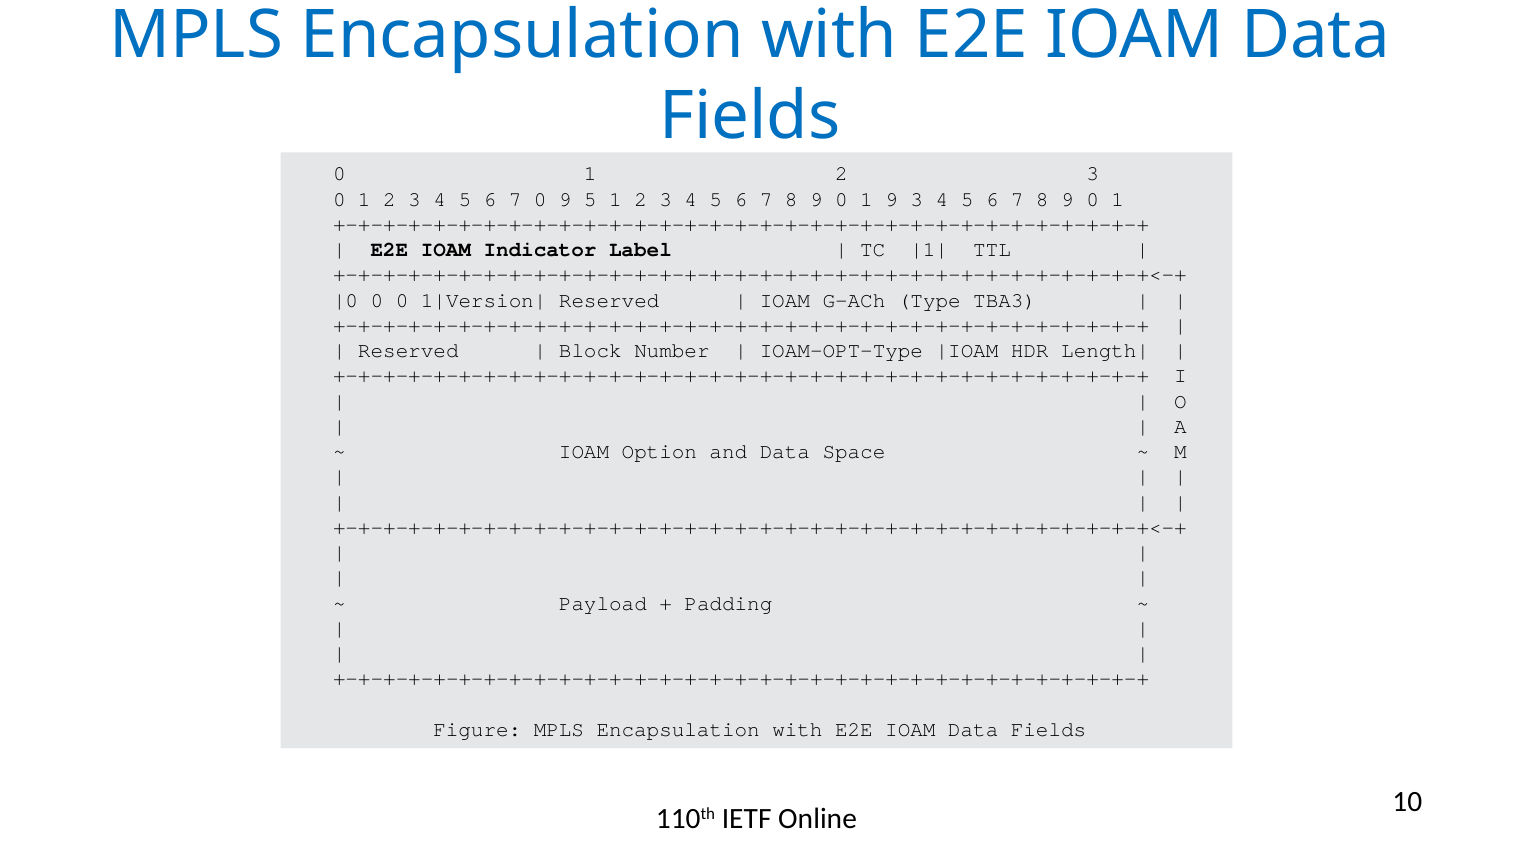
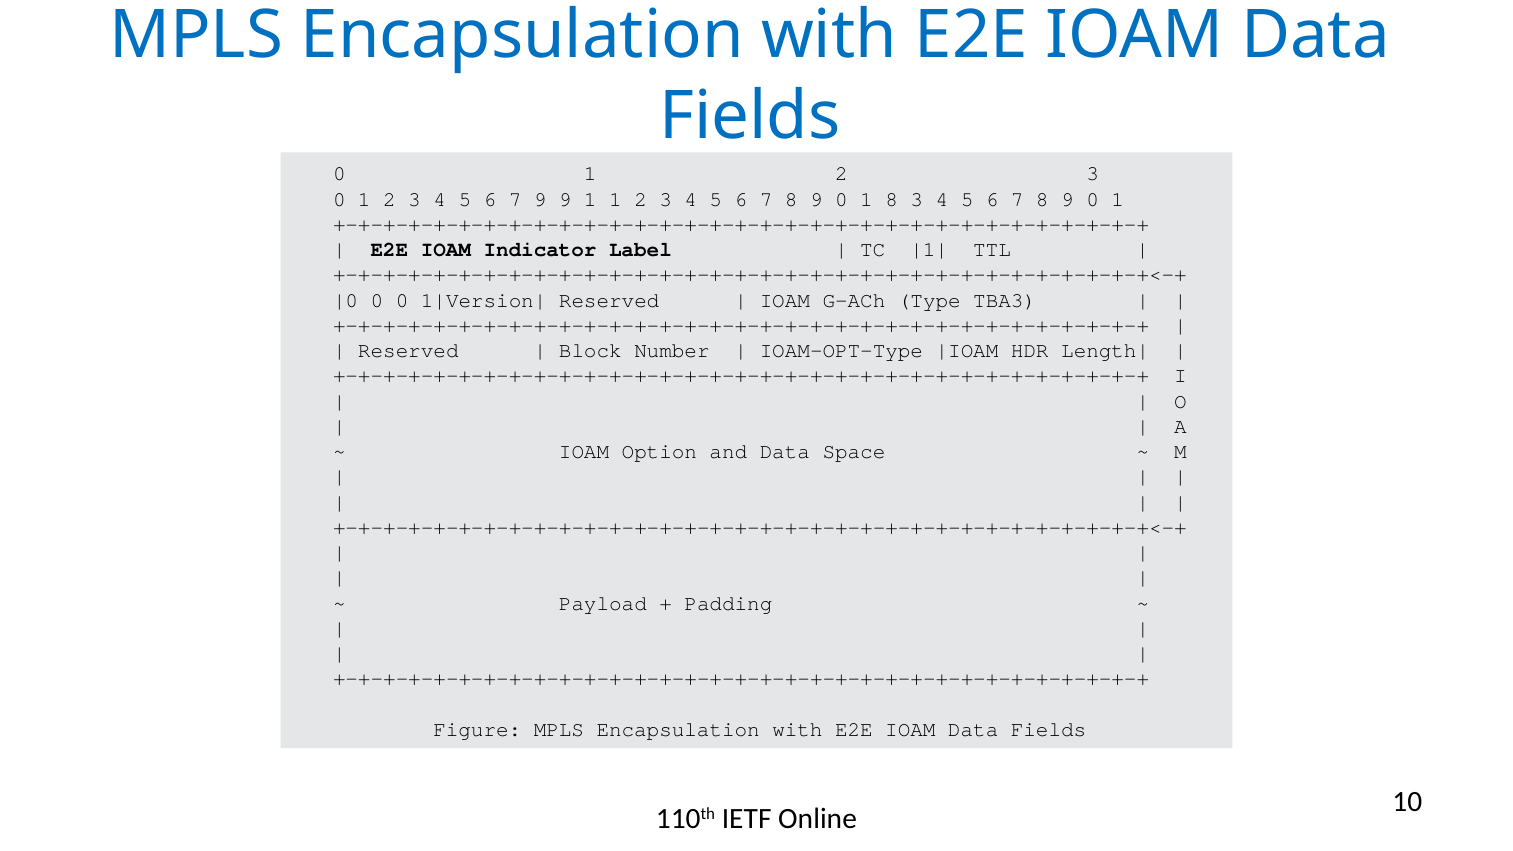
7 0: 0 -> 9 (540, 199)
9 5: 5 -> 1 (590, 199)
1 9: 9 -> 8 (892, 199)
